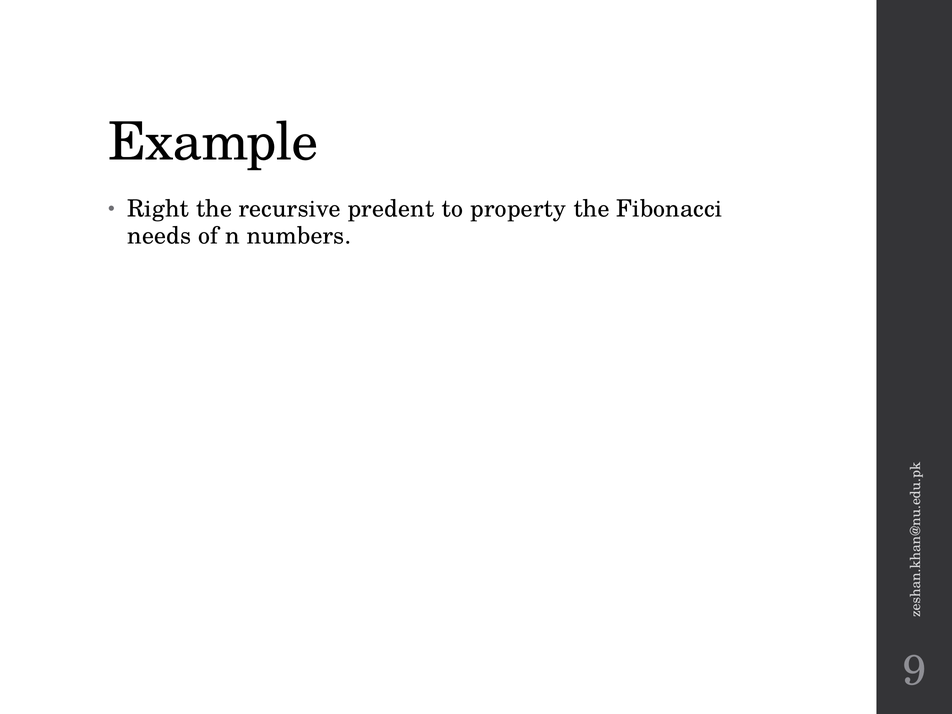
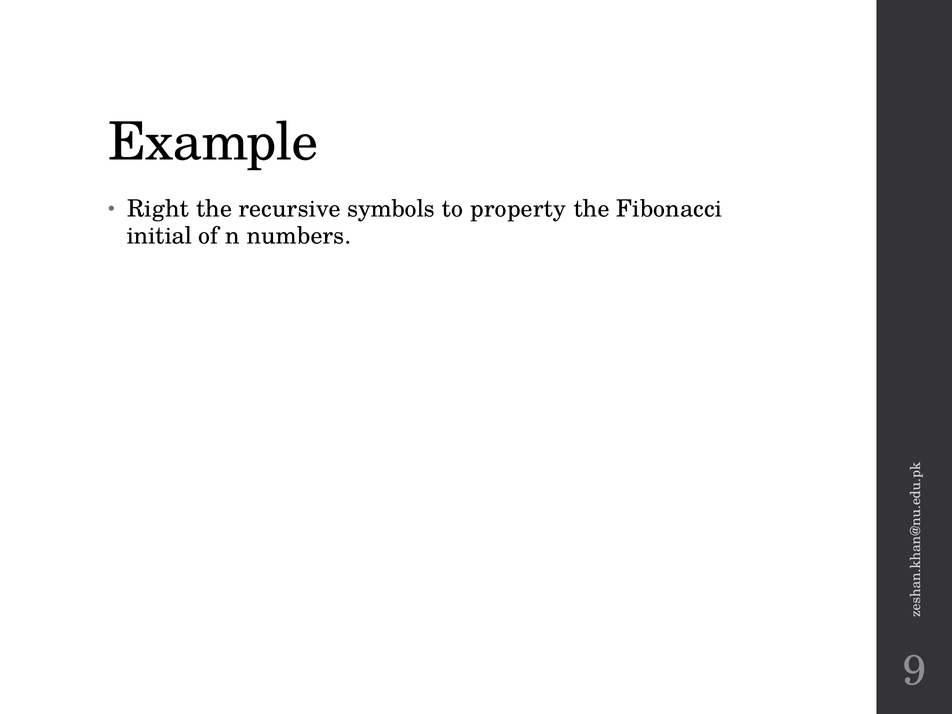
predent: predent -> symbols (391, 209)
needs: needs -> initial (159, 236)
